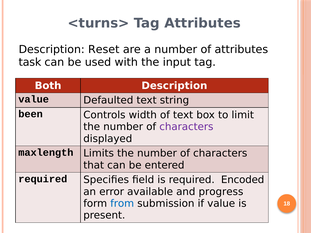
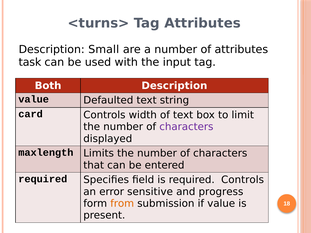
Reset: Reset -> Small (104, 50)
been: been -> card (31, 114)
required Encoded: Encoded -> Controls (243, 180)
available: available -> sensitive (150, 192)
from colour: blue -> orange (122, 204)
